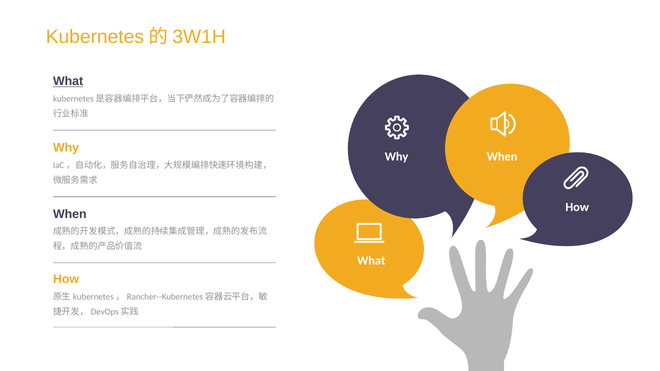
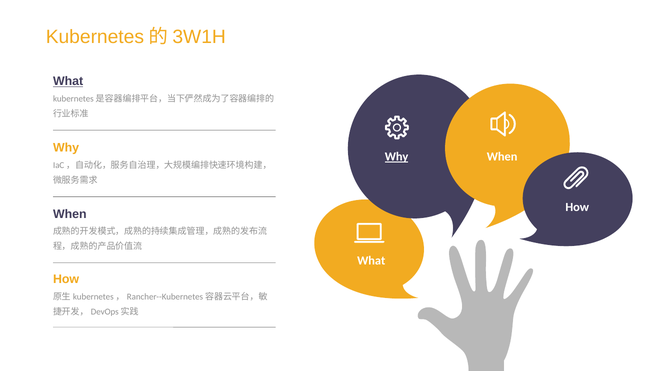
Why underline: none -> present (397, 157)
